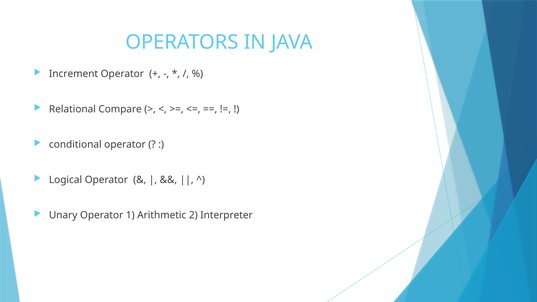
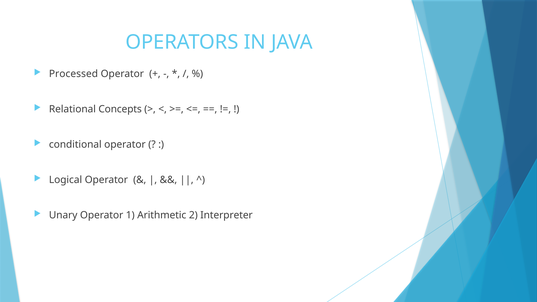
Increment: Increment -> Processed (73, 74)
Compare: Compare -> Concepts (120, 109)
